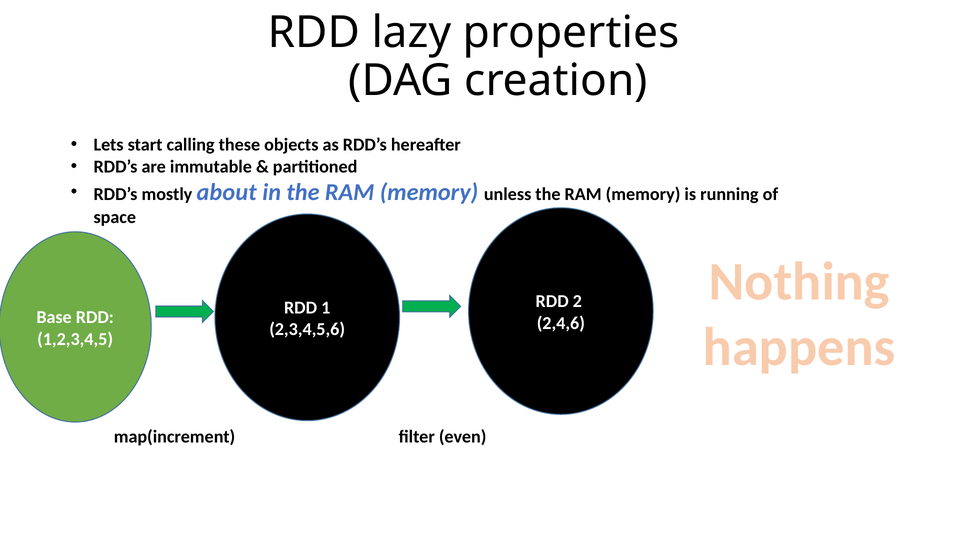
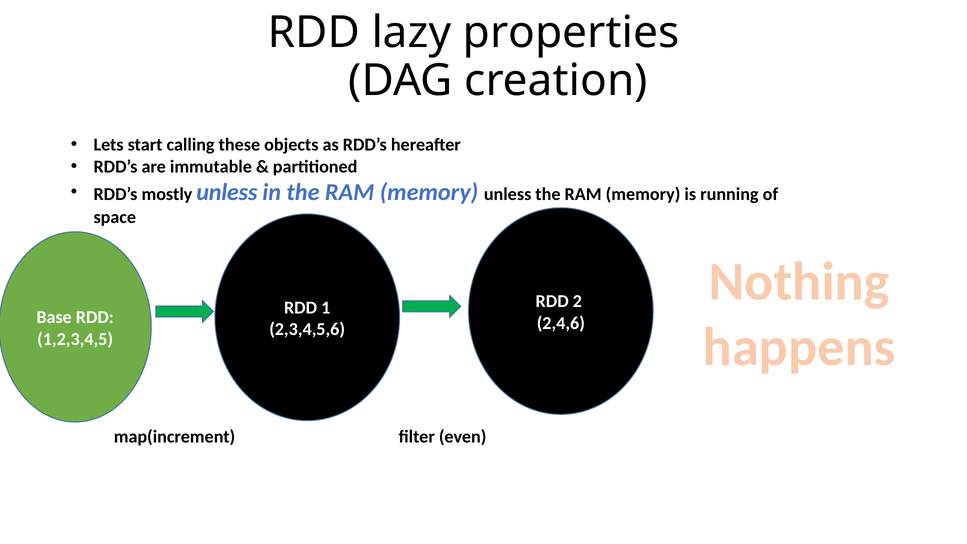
mostly about: about -> unless (227, 192)
